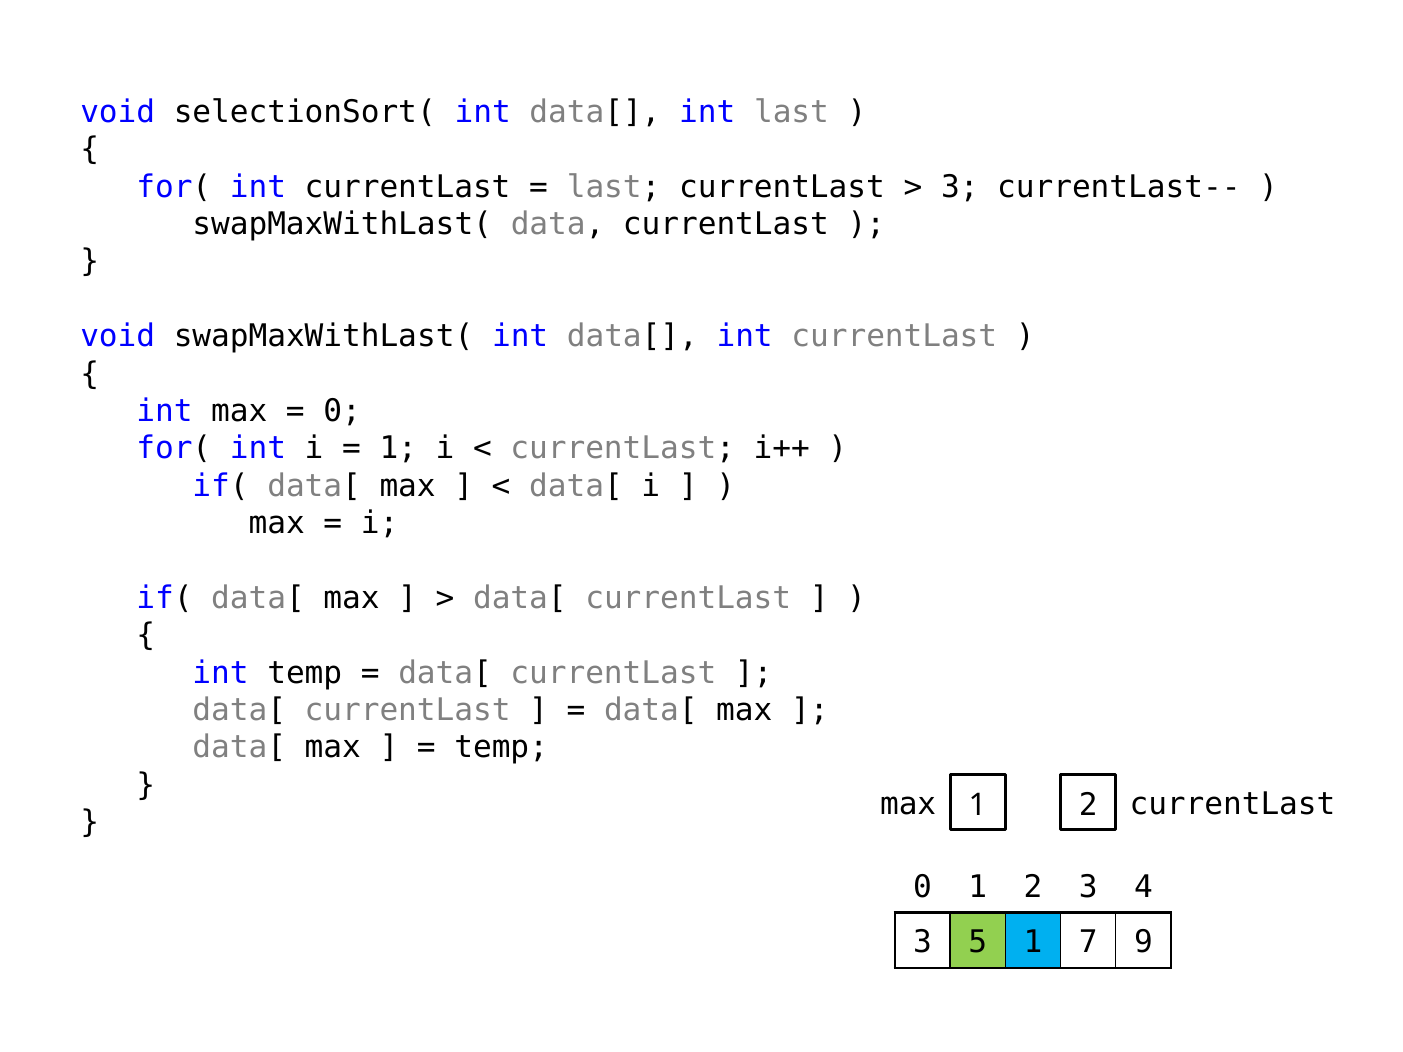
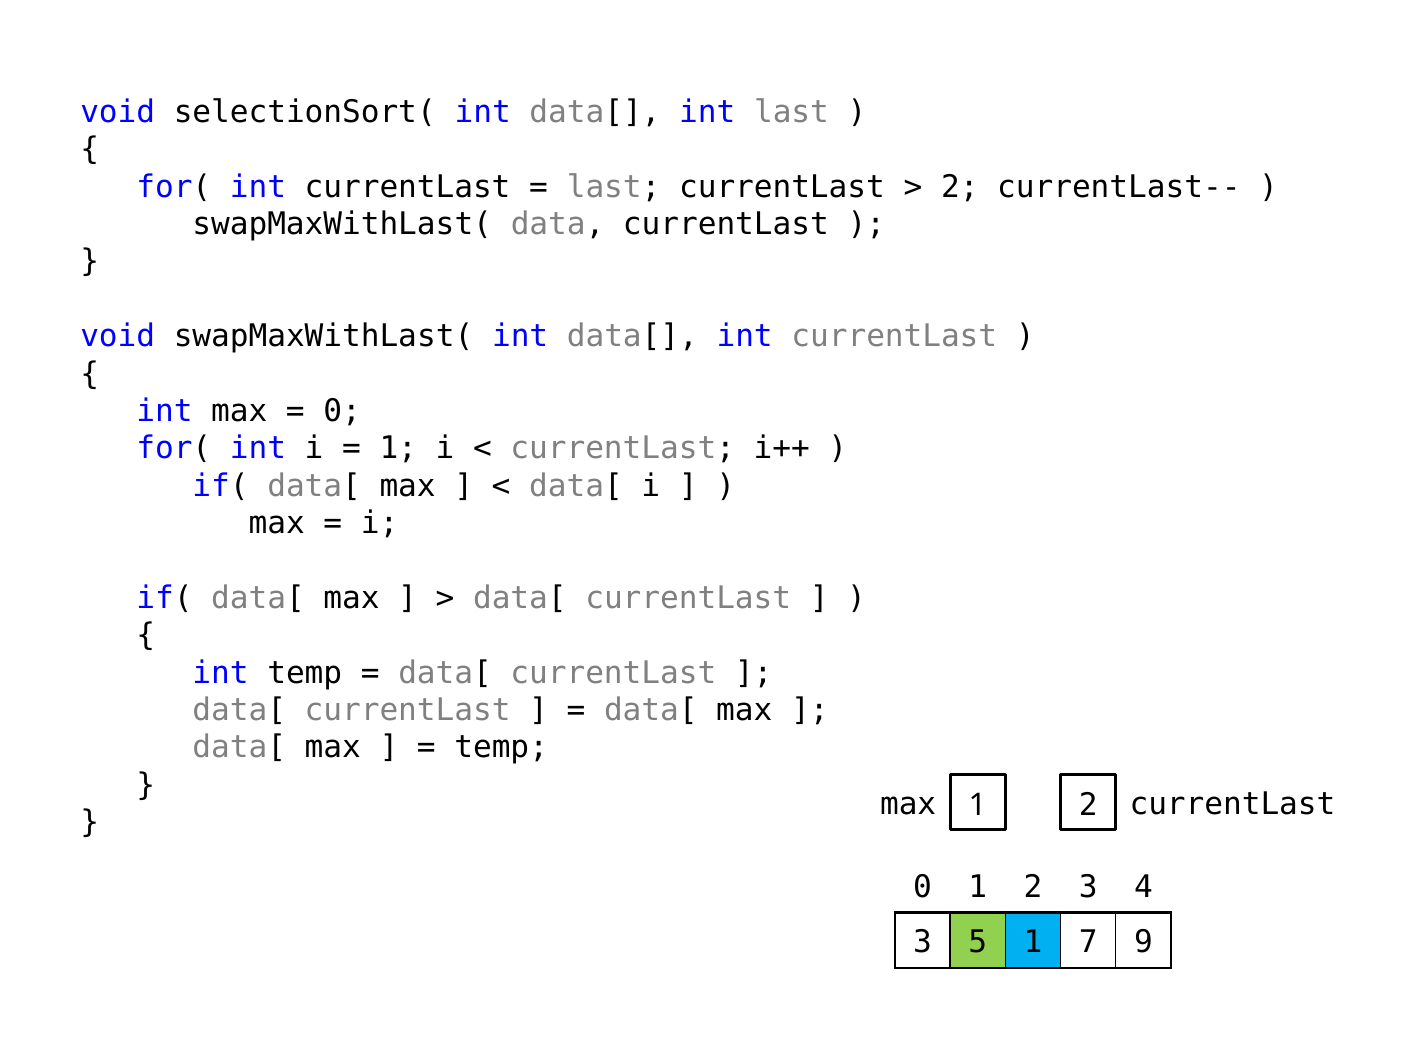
3: 3 -> 2 (960, 187)
